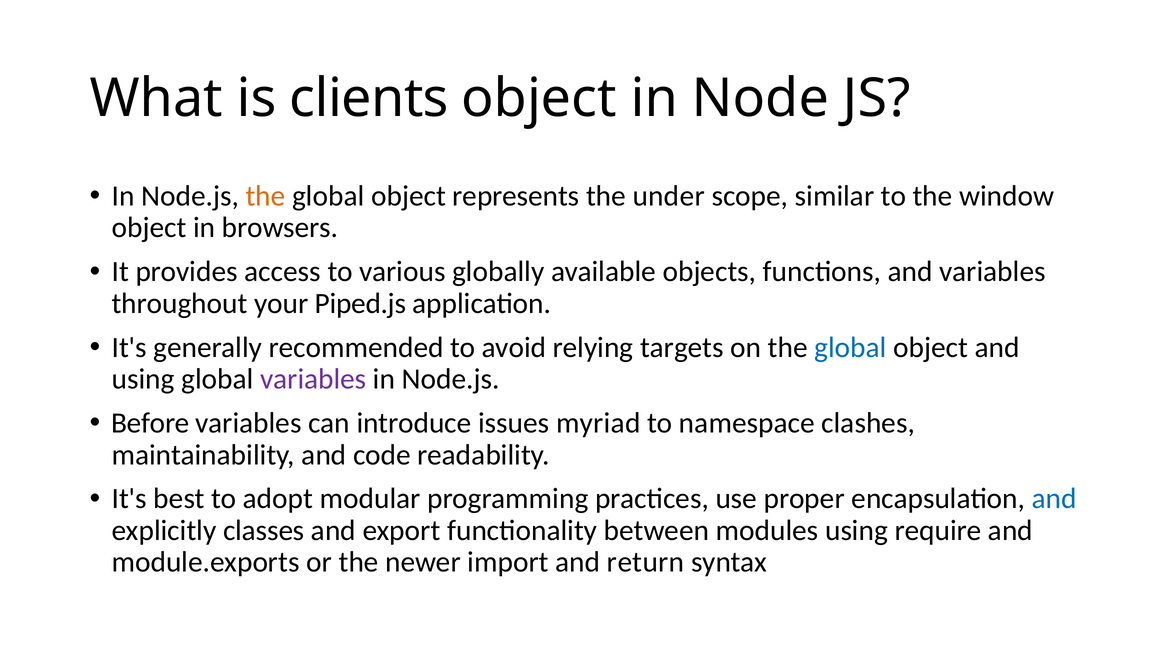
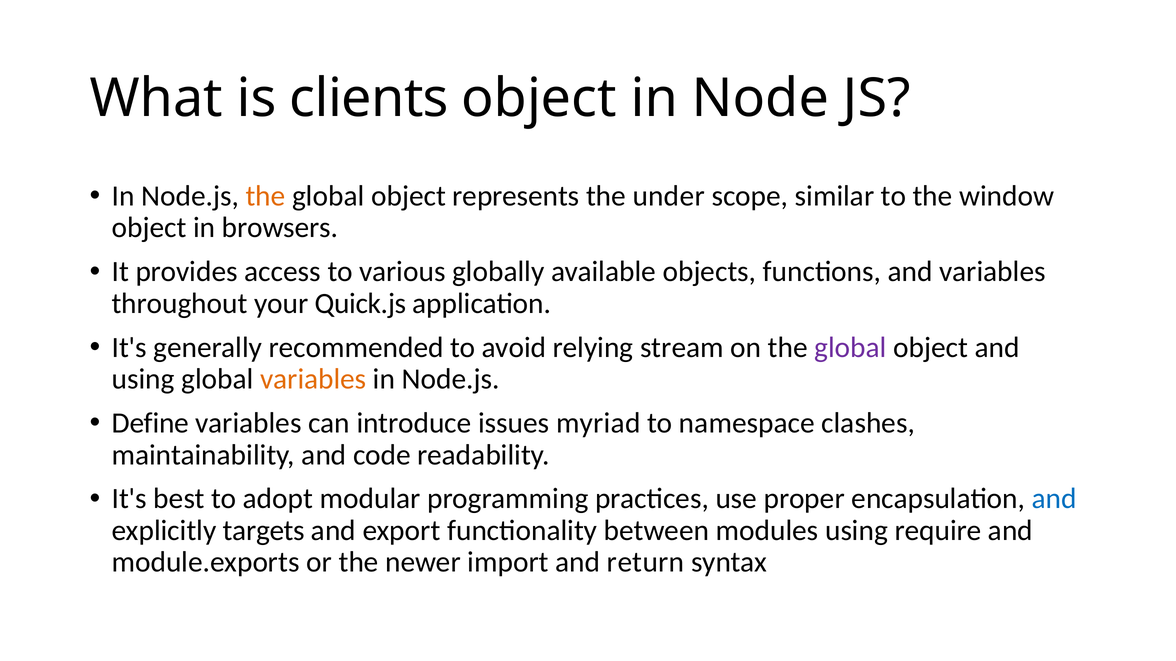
Piped.js: Piped.js -> Quick.js (360, 304)
targets: targets -> stream (682, 348)
global colour: blue -> purple (850, 348)
variables colour: purple -> orange (313, 379)
Before: Before -> Define (150, 423)
classes: classes -> targets (264, 531)
